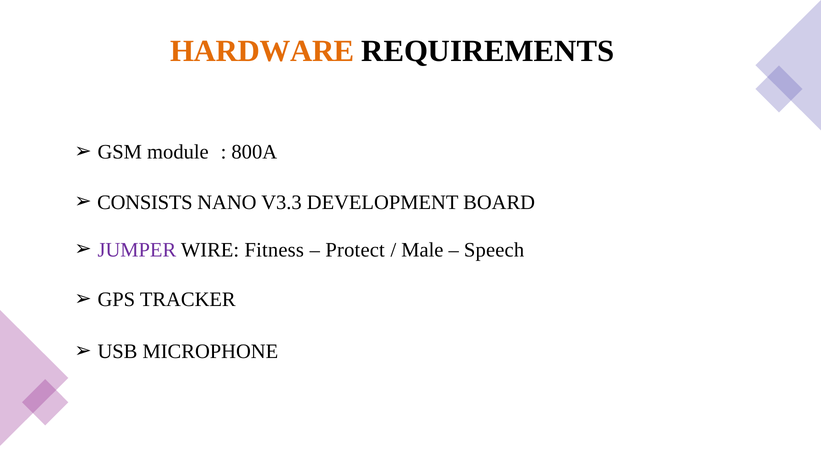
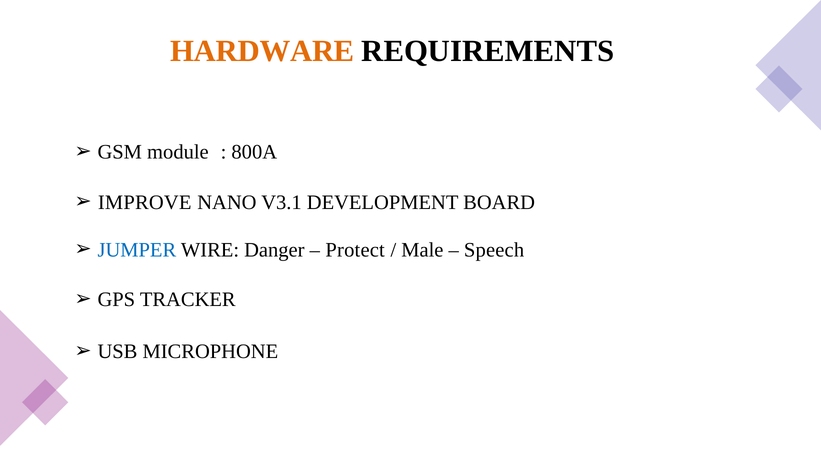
CONSISTS: CONSISTS -> IMPROVE (145, 202)
V3.3: V3.3 -> V3.1 (281, 202)
JUMPER colour: purple -> blue (137, 250)
Fitness: Fitness -> Danger (274, 250)
